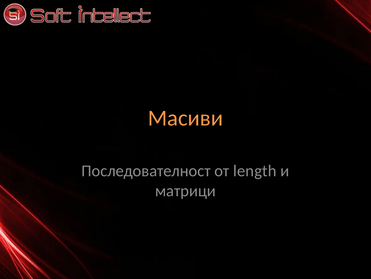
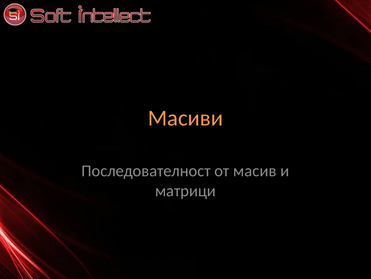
length: length -> масив (255, 171)
